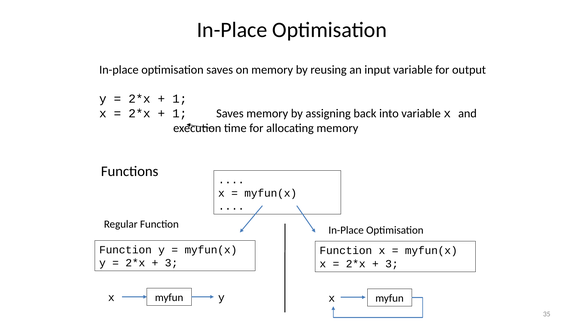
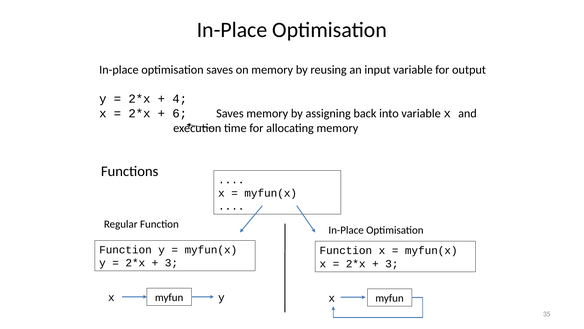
1: 1 -> 4 (180, 99)
1: 1 -> 6 (180, 113)
